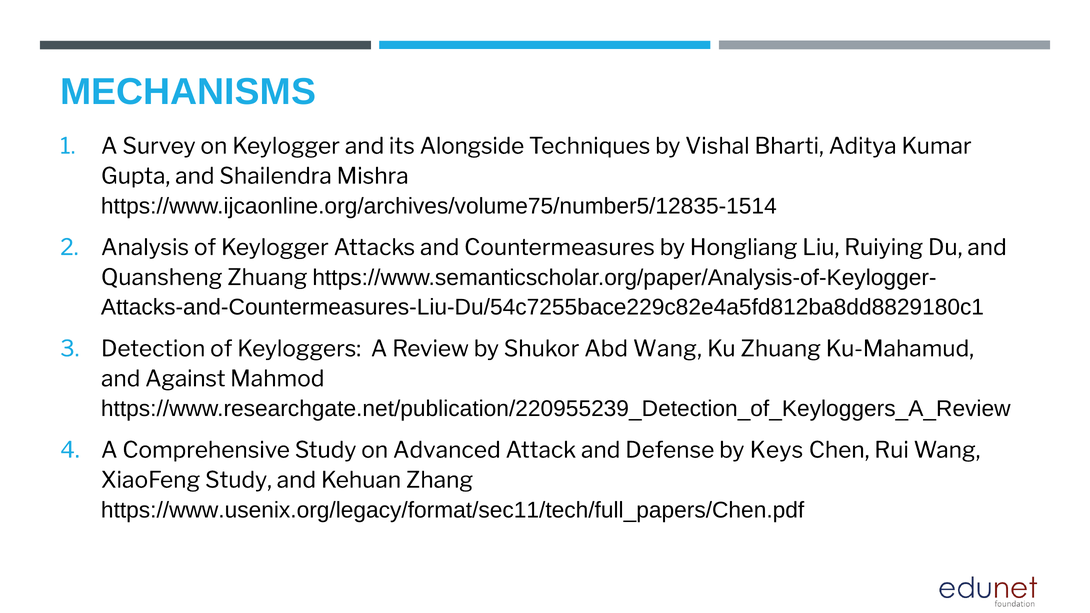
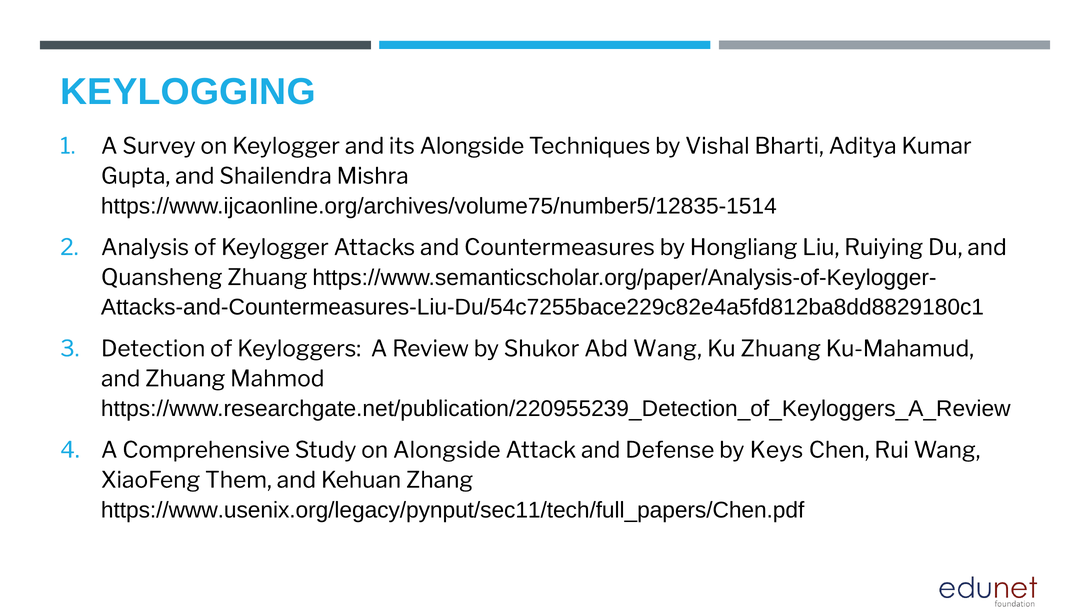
MECHANISMS: MECHANISMS -> KEYLOGGING (188, 92)
and Against: Against -> Zhuang (185, 379)
on Advanced: Advanced -> Alongside (447, 450)
XiaoFeng Study: Study -> Them (238, 480)
https://www.usenix.org/legacy/format/sec11/tech/full_papers/Chen.pdf: https://www.usenix.org/legacy/format/sec11/tech/full_papers/Chen.pdf -> https://www.usenix.org/legacy/pynput/sec11/tech/full_papers/Chen.pdf (453, 510)
